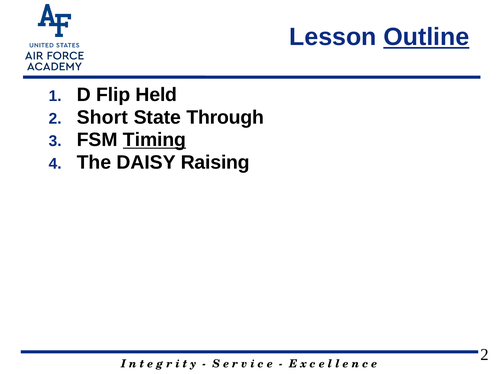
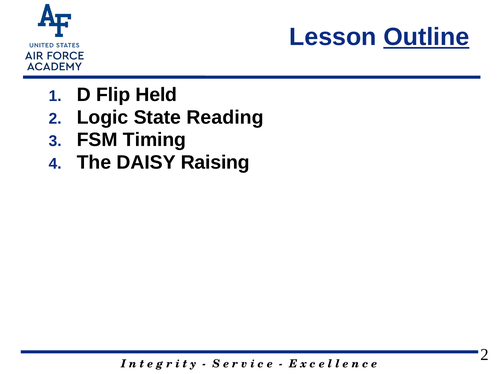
Short: Short -> Logic (103, 117)
Through: Through -> Reading (225, 117)
Timing underline: present -> none (155, 140)
